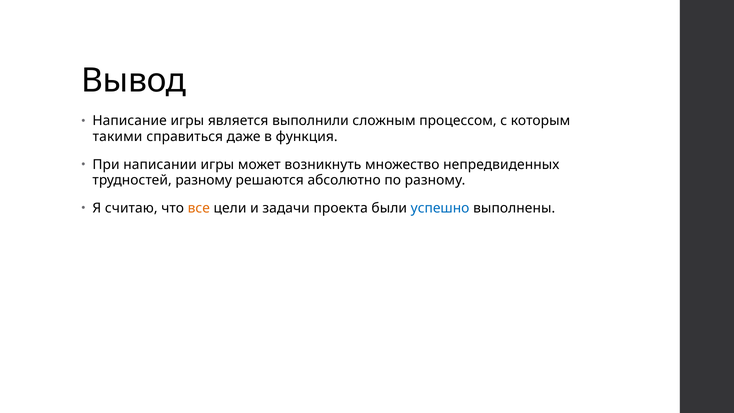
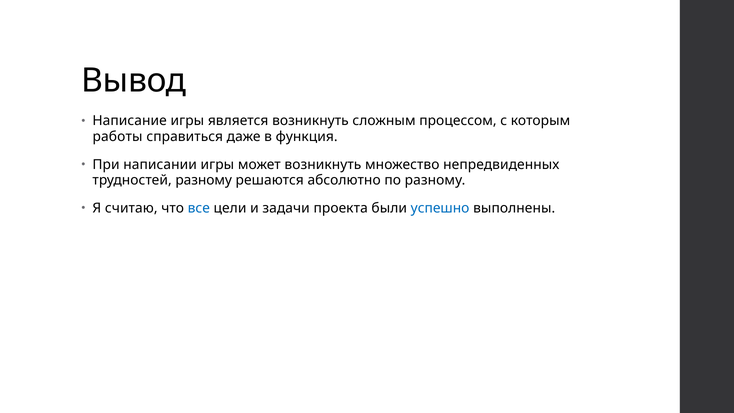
является выполнили: выполнили -> возникнуть (310, 121)
такими: такими -> работы (118, 137)
все colour: orange -> blue (199, 208)
